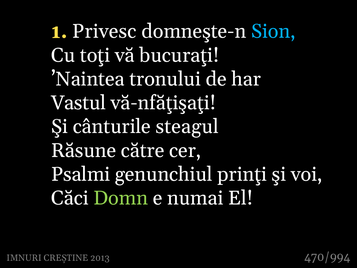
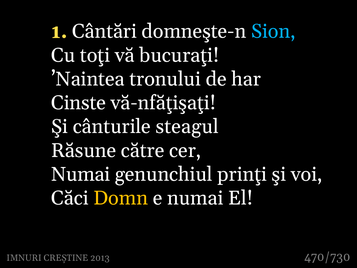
Privesc: Privesc -> Cântări (104, 31)
Vastul: Vastul -> Cinste (78, 103)
Psalmi: Psalmi -> Numai (81, 174)
Domn colour: light green -> yellow (121, 198)
470/994: 470/994 -> 470/730 (327, 257)
